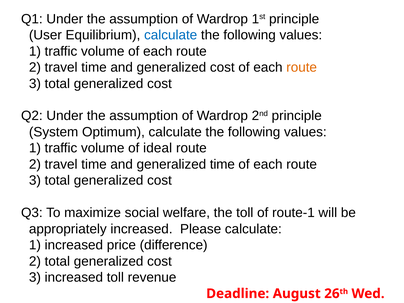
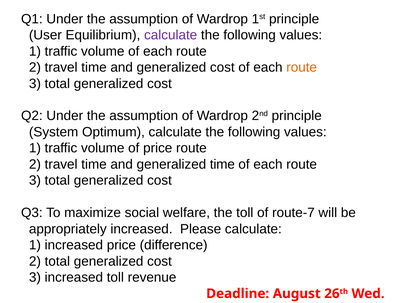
calculate colour: blue -> purple (171, 35)
of ideal: ideal -> price (158, 148)
route-1: route-1 -> route-7 (293, 213)
